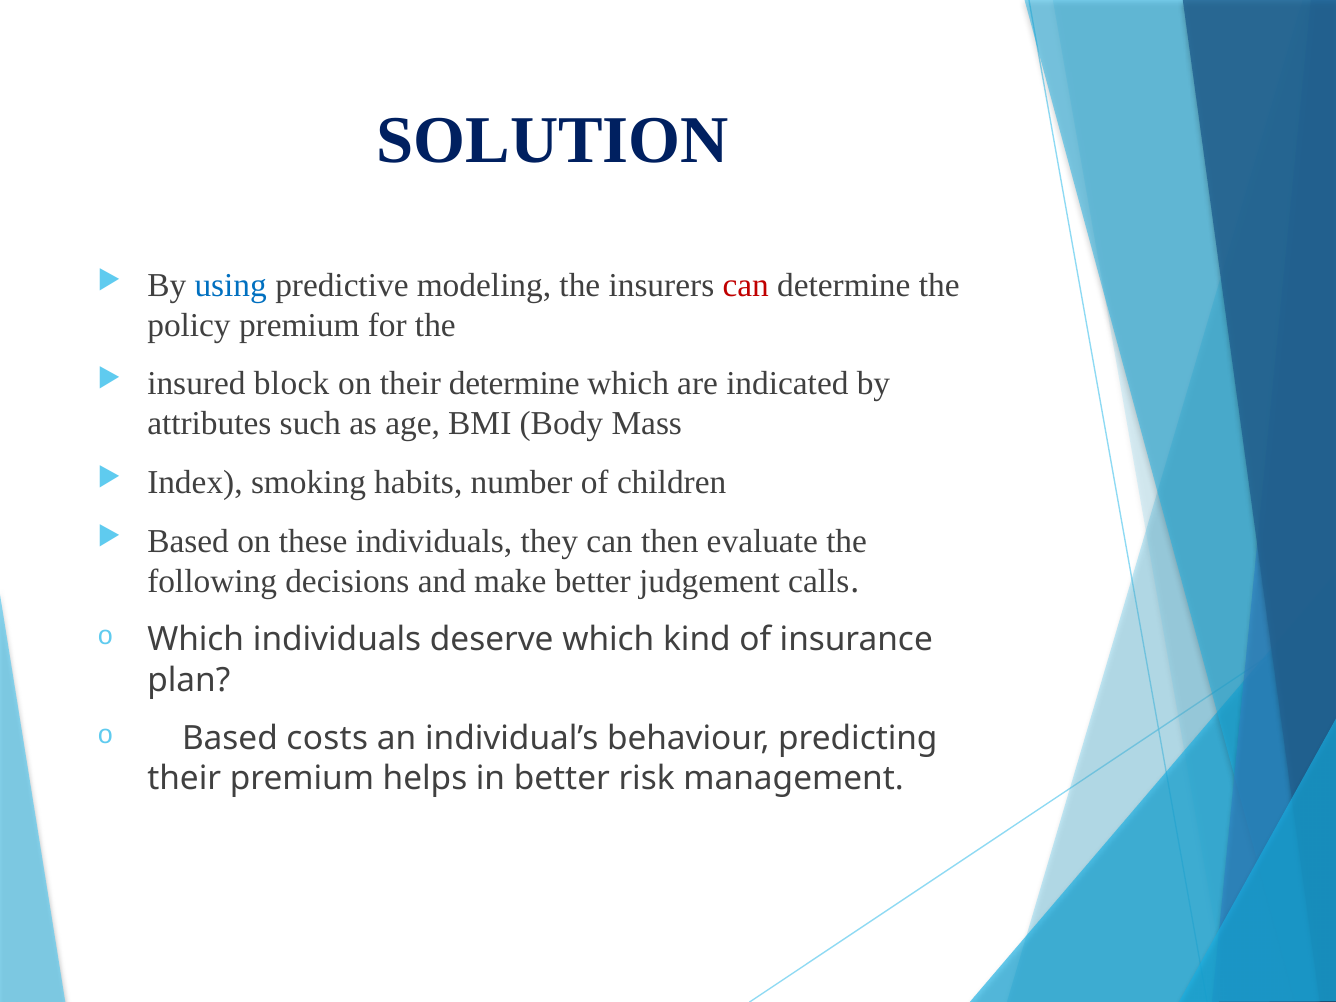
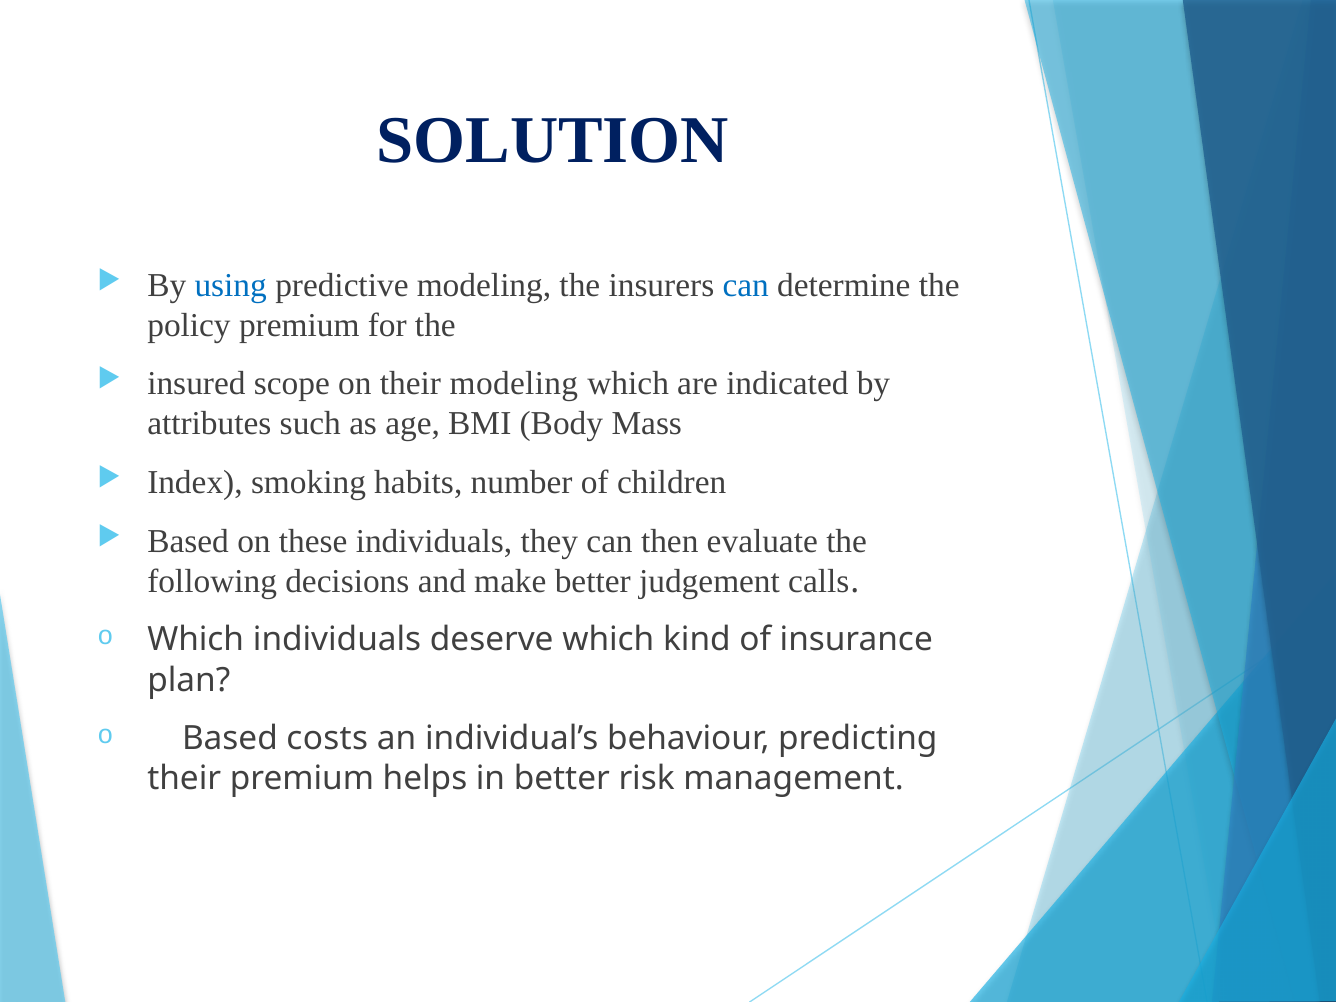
can colour: red -> blue (746, 285)
block: block -> scope (292, 384)
their determine: determine -> modeling (514, 384)
